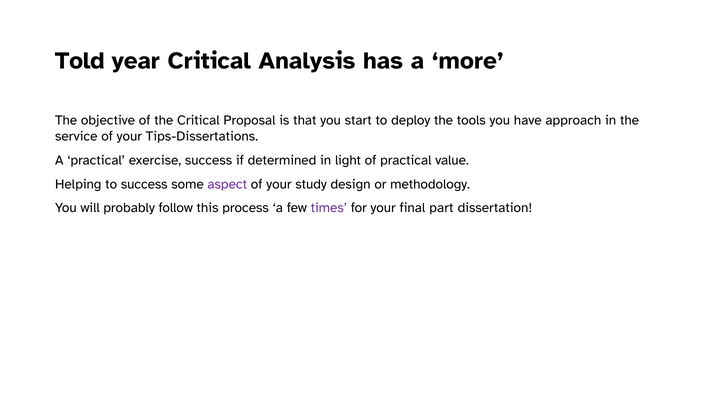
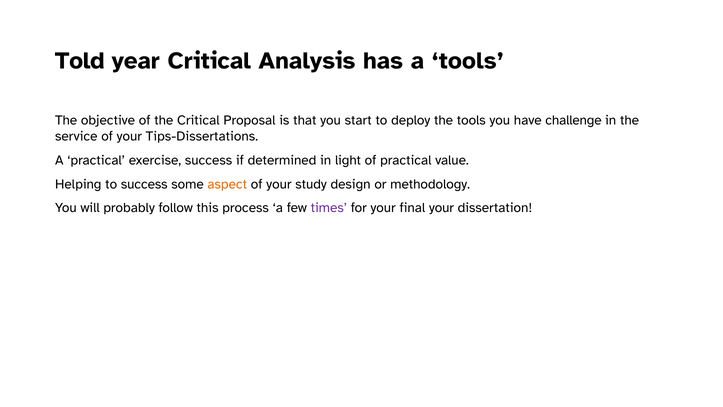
a more: more -> tools (468, 61)
approach: approach -> challenge (573, 120)
aspect colour: purple -> orange (227, 184)
final part: part -> your (441, 208)
